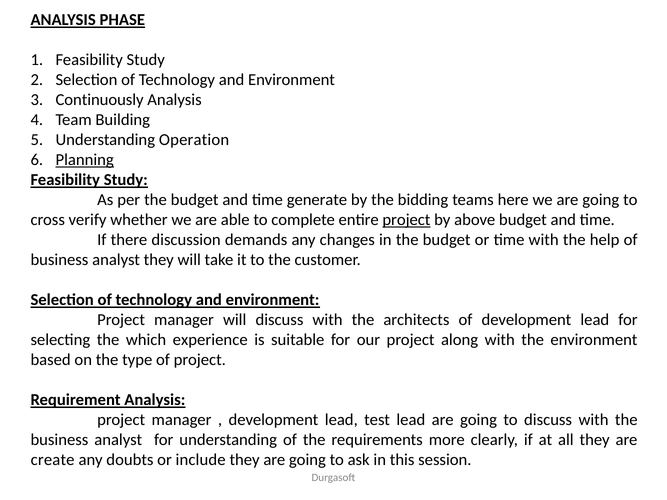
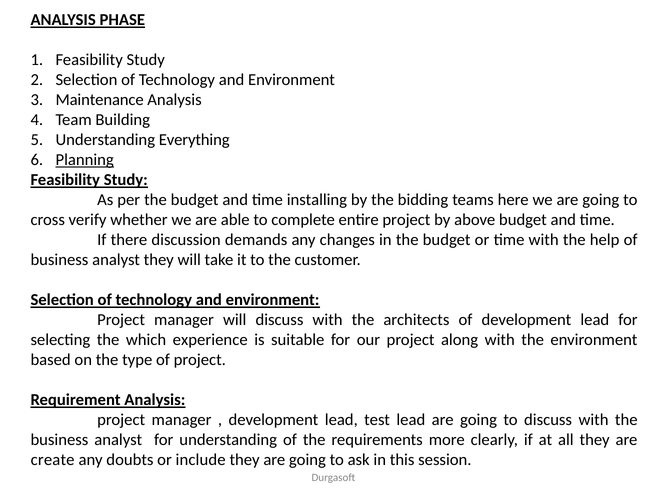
Continuously: Continuously -> Maintenance (100, 100)
Operation: Operation -> Everything (194, 140)
generate: generate -> installing (317, 200)
project underline: present -> none (406, 220)
